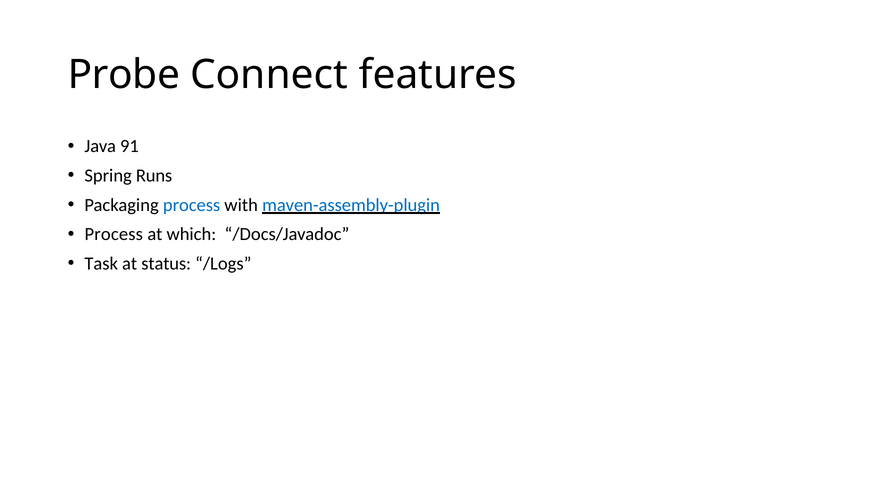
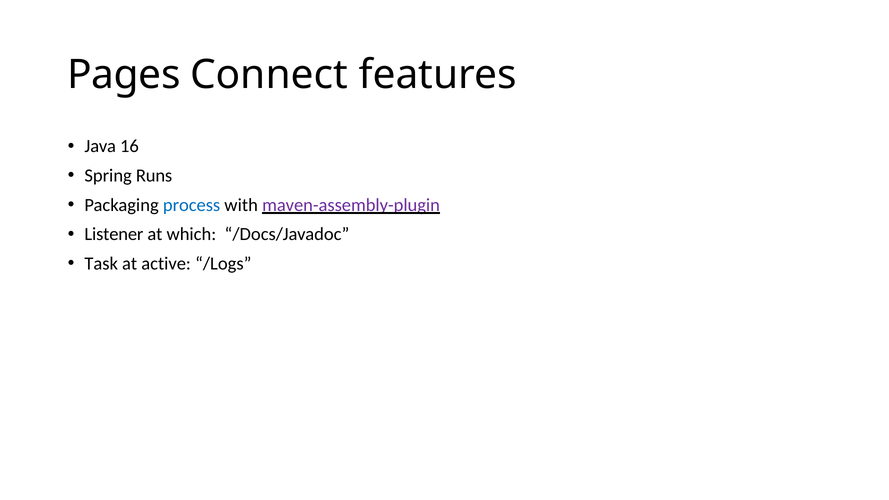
Probe: Probe -> Pages (124, 75)
91: 91 -> 16 (129, 146)
maven-assembly-plugin colour: blue -> purple (351, 205)
Process: Process -> Listener (114, 234)
status: status -> active (166, 264)
